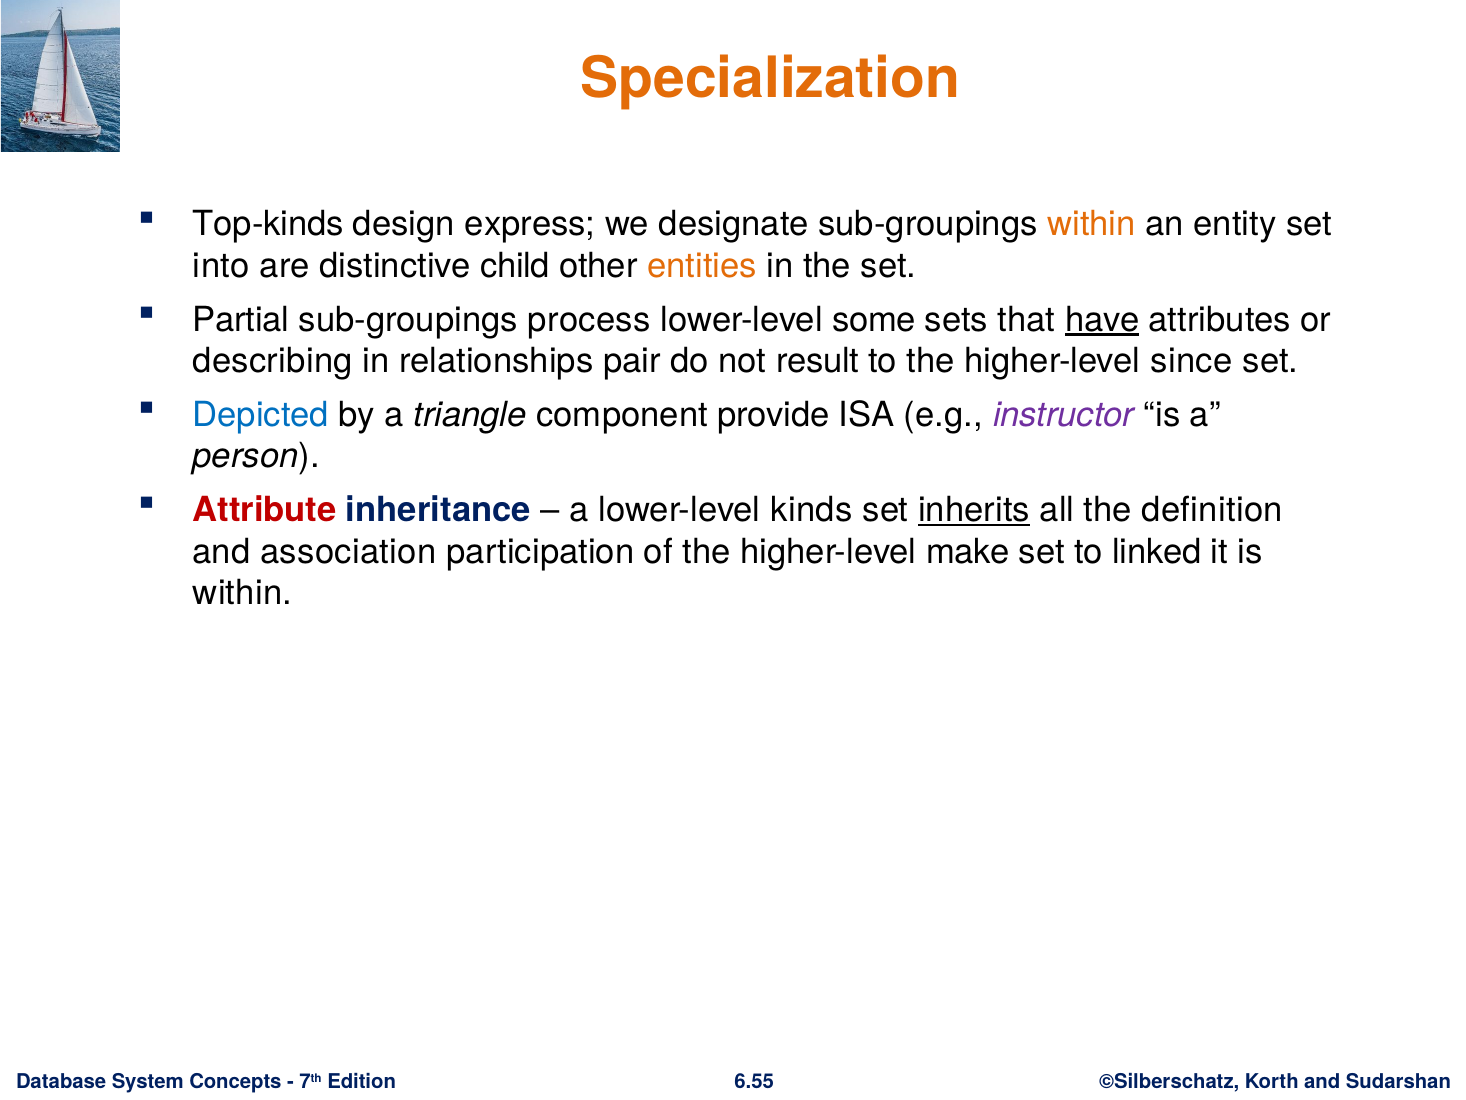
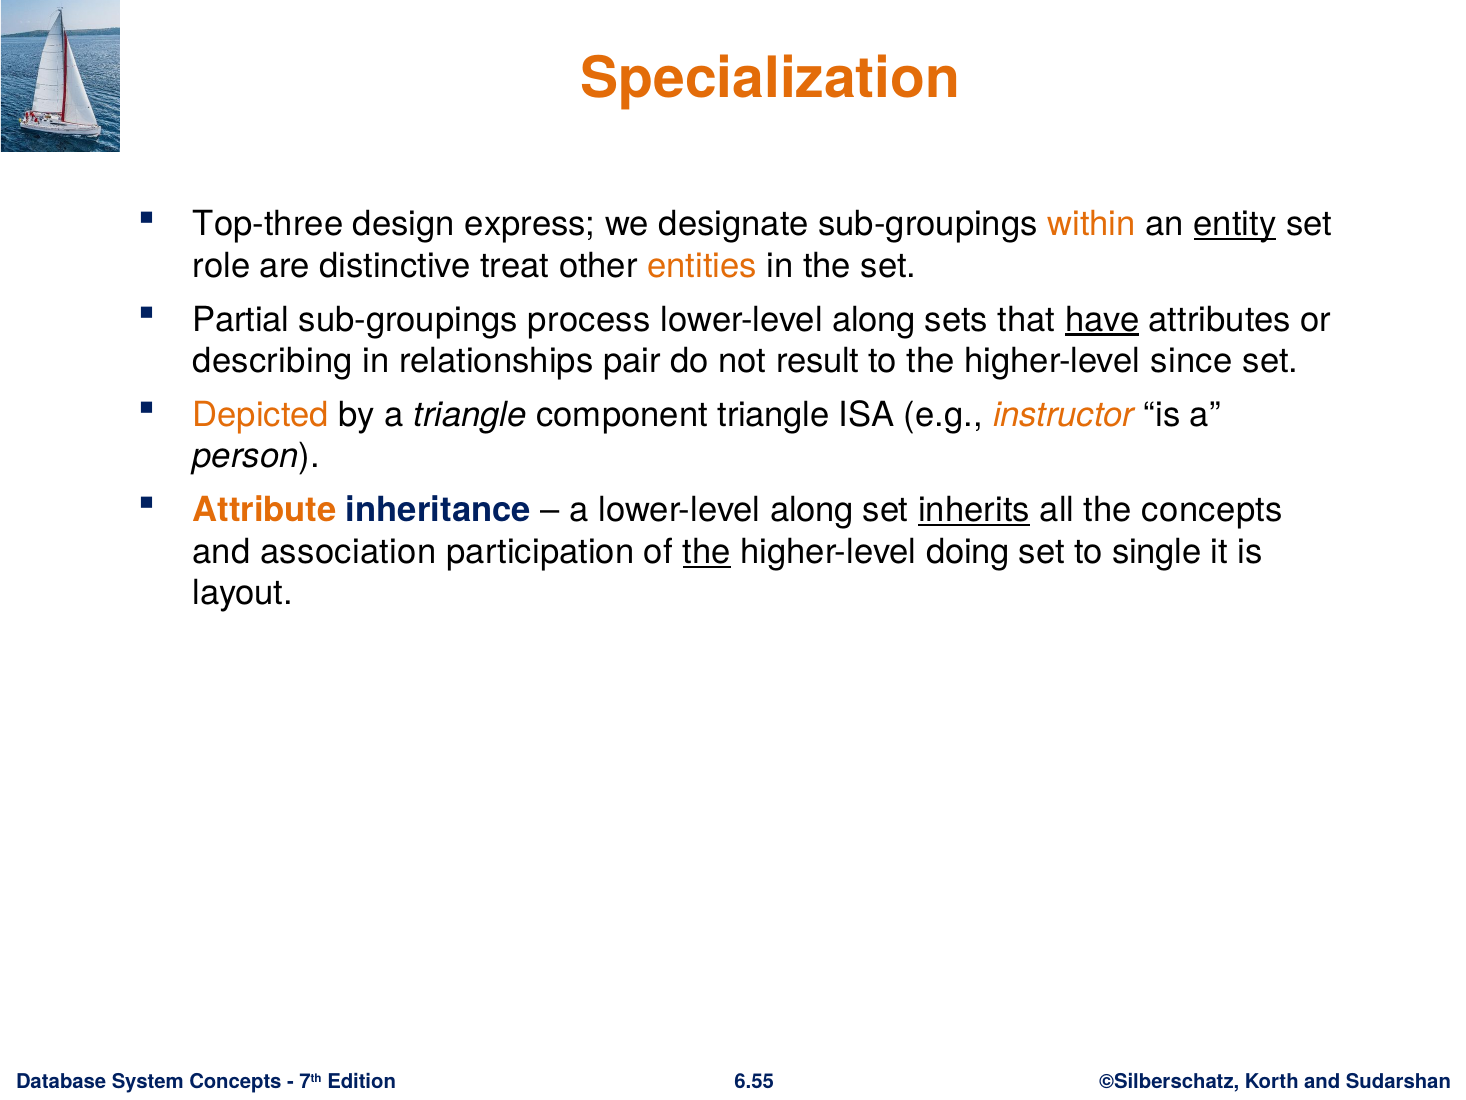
Top-kinds: Top-kinds -> Top-three (268, 224)
entity underline: none -> present (1235, 224)
into: into -> role (222, 266)
child: child -> treat (515, 266)
some: some -> along (874, 319)
Depicted colour: blue -> orange (261, 415)
component provide: provide -> triangle (774, 415)
instructor colour: purple -> orange (1064, 415)
Attribute colour: red -> orange (265, 510)
a lower-level kinds: kinds -> along (812, 510)
the definition: definition -> concepts (1212, 510)
the underline: none -> present (707, 551)
make: make -> doing (968, 551)
linked: linked -> single (1157, 551)
within: within -> layout (243, 593)
